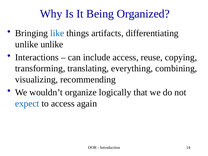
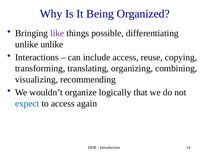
like colour: blue -> purple (57, 33)
artifacts: artifacts -> possible (107, 33)
everything: everything -> organizing (132, 68)
